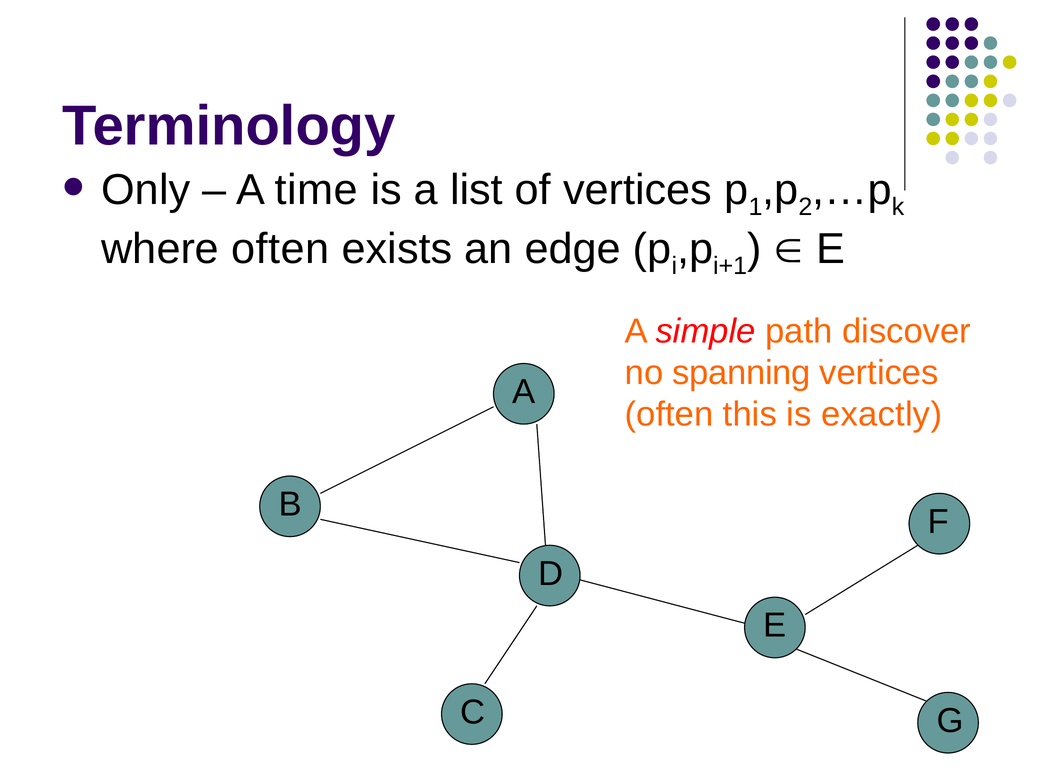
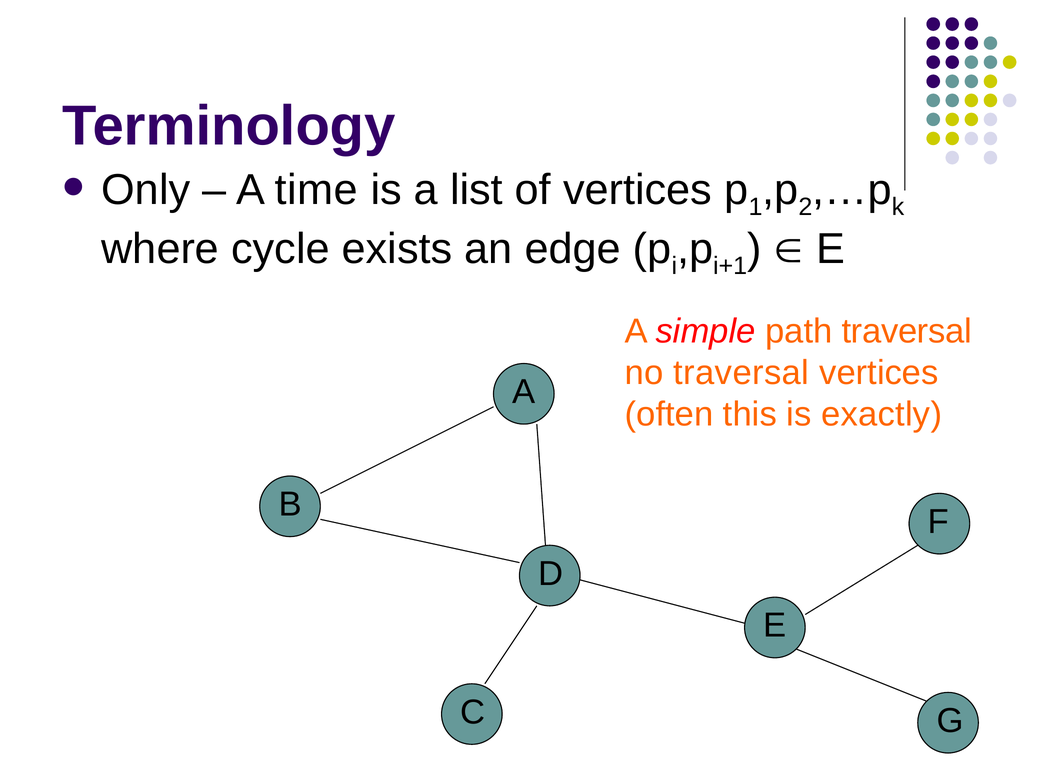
where often: often -> cycle (280, 249)
path discover: discover -> traversal (907, 331)
no spanning: spanning -> traversal (741, 373)
